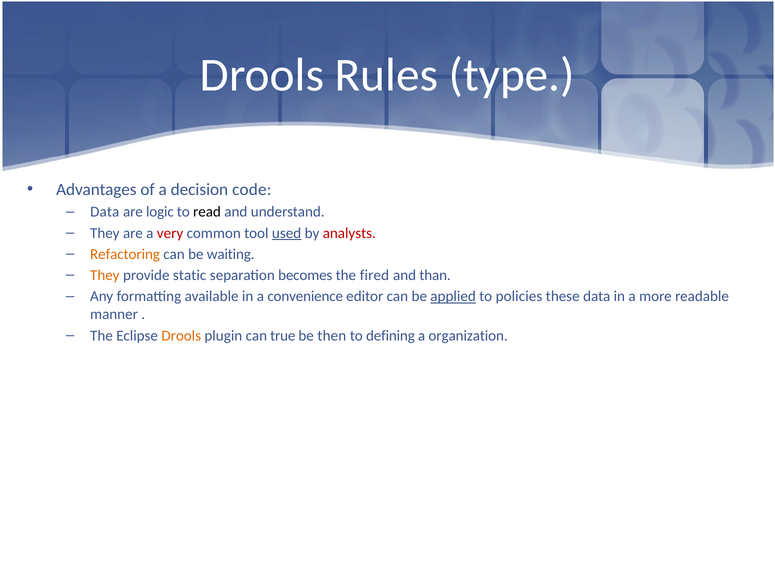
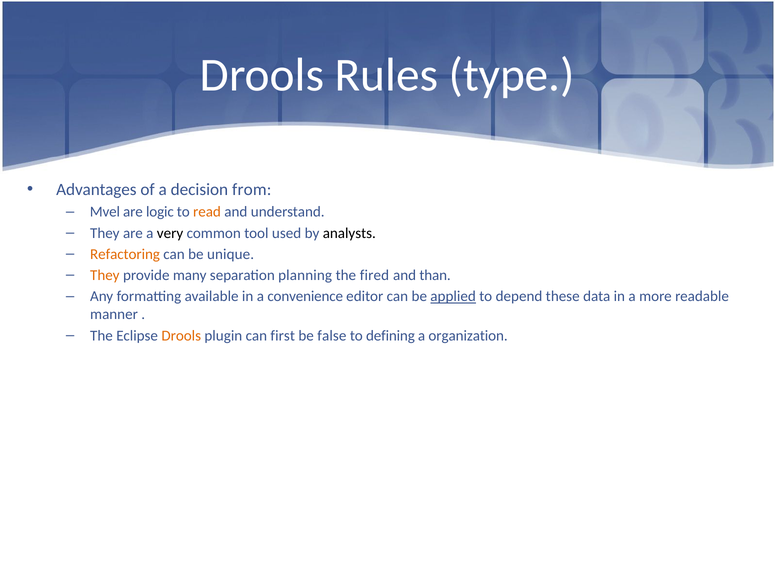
code: code -> from (252, 190)
Data: Data -> Mvel (105, 212)
read colour: black -> orange (207, 212)
very colour: red -> black (170, 233)
used underline: present -> none (287, 233)
analysts colour: red -> black (349, 233)
waiting: waiting -> unique (231, 254)
static: static -> many (190, 275)
becomes: becomes -> planning (305, 275)
policies: policies -> depend (519, 296)
true: true -> first (283, 336)
then: then -> false (332, 336)
